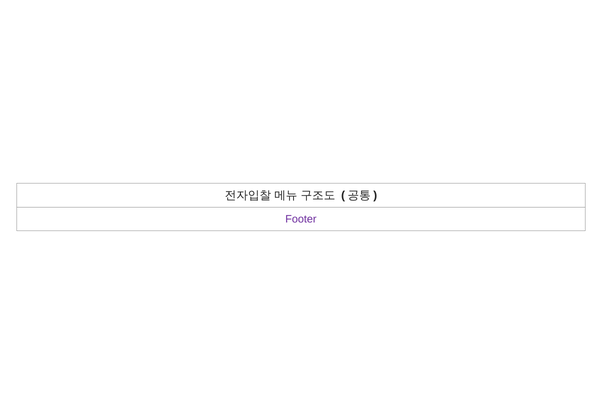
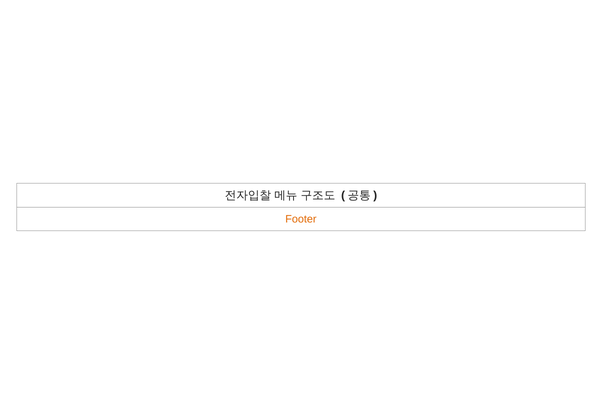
Footer colour: purple -> orange (301, 219)
